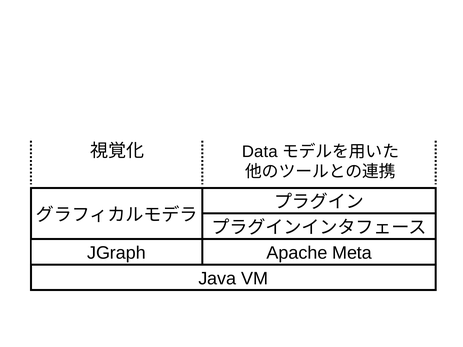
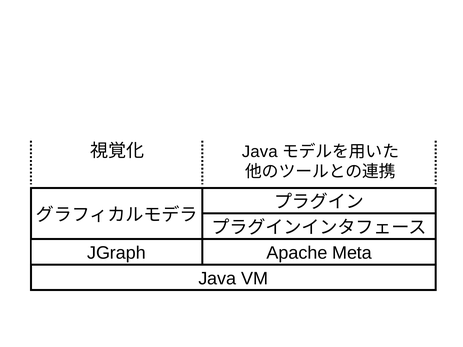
Data: Data -> Java (260, 152)
